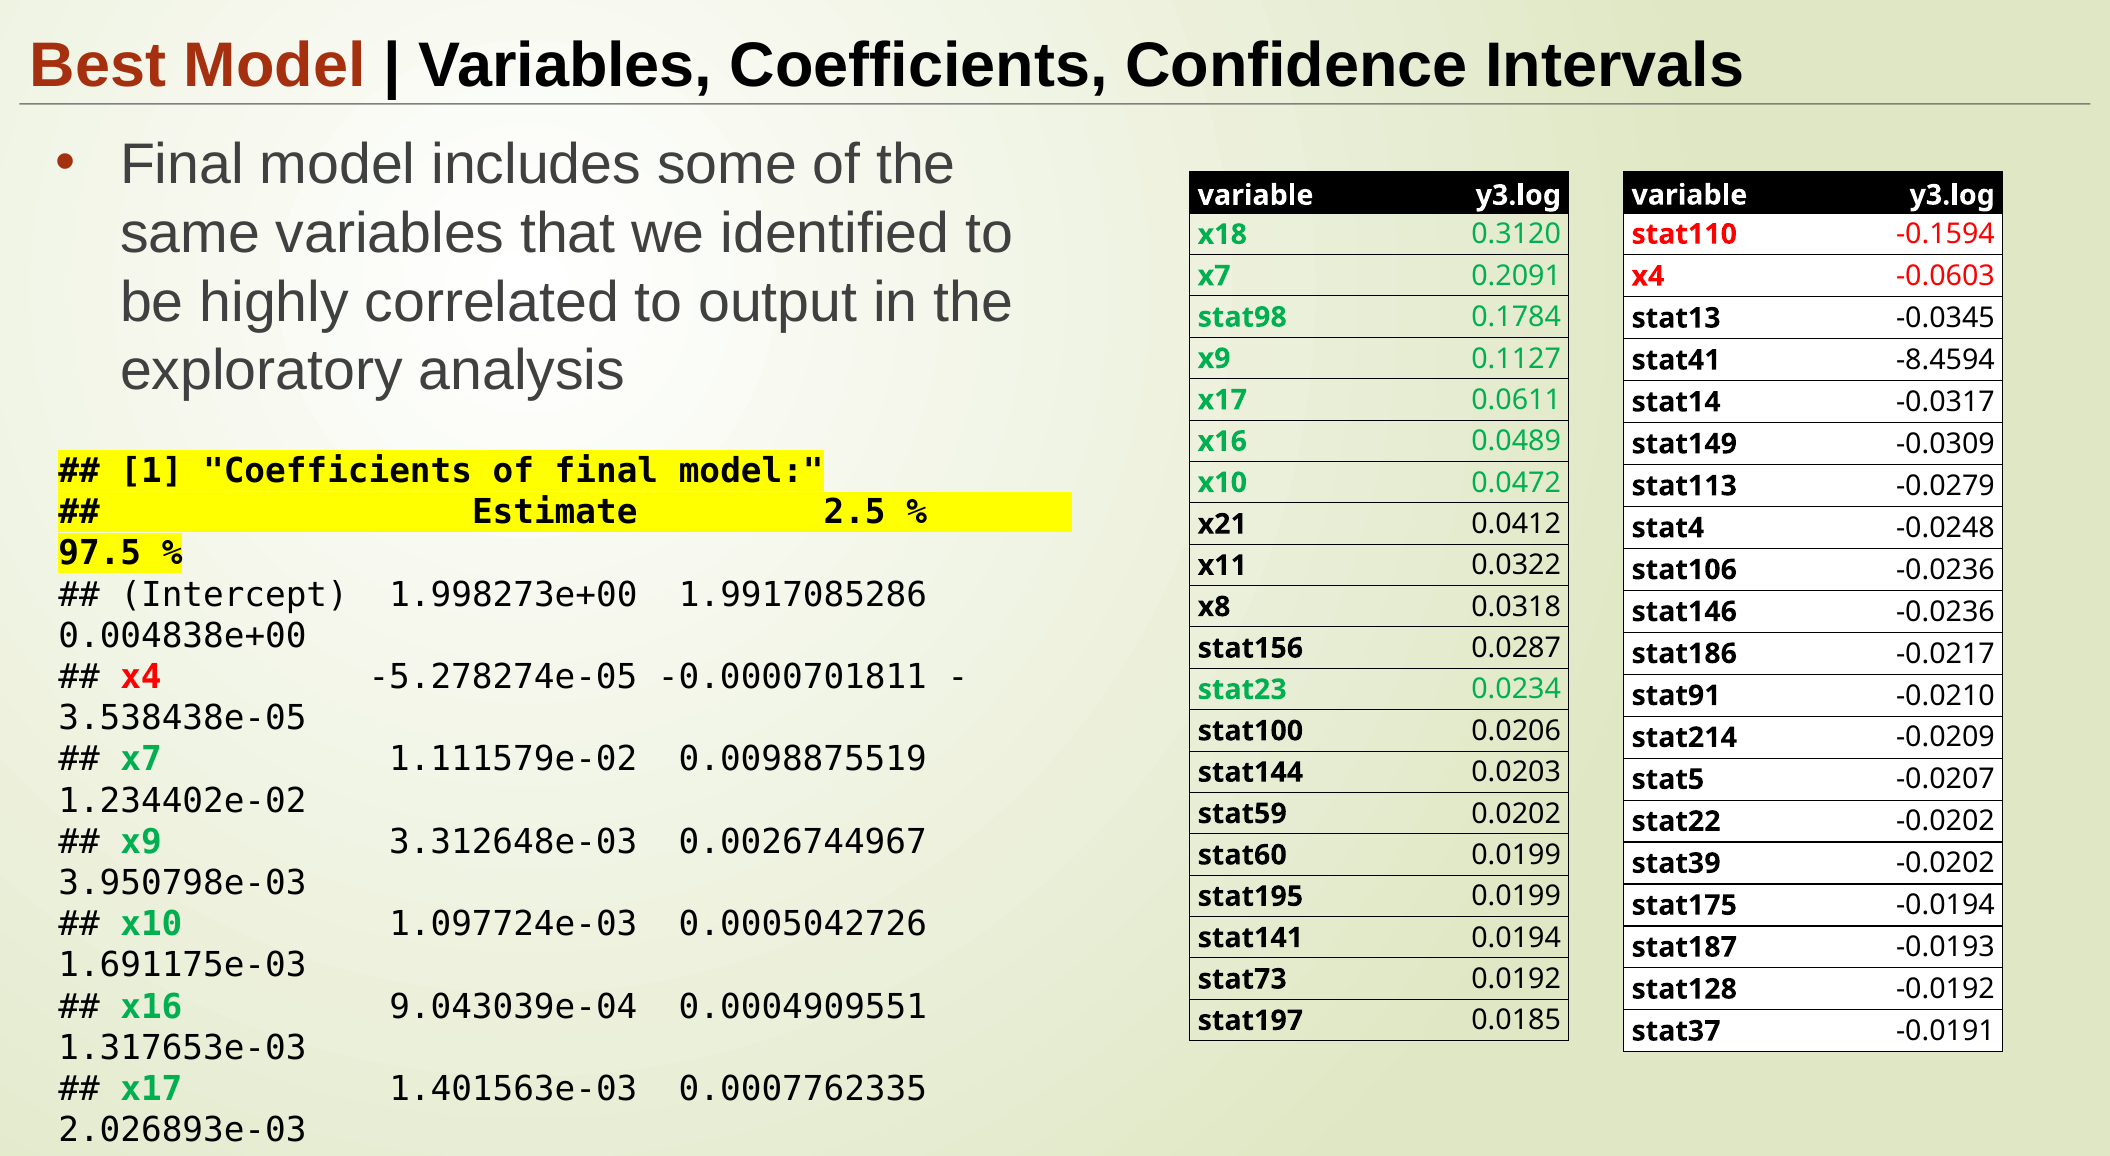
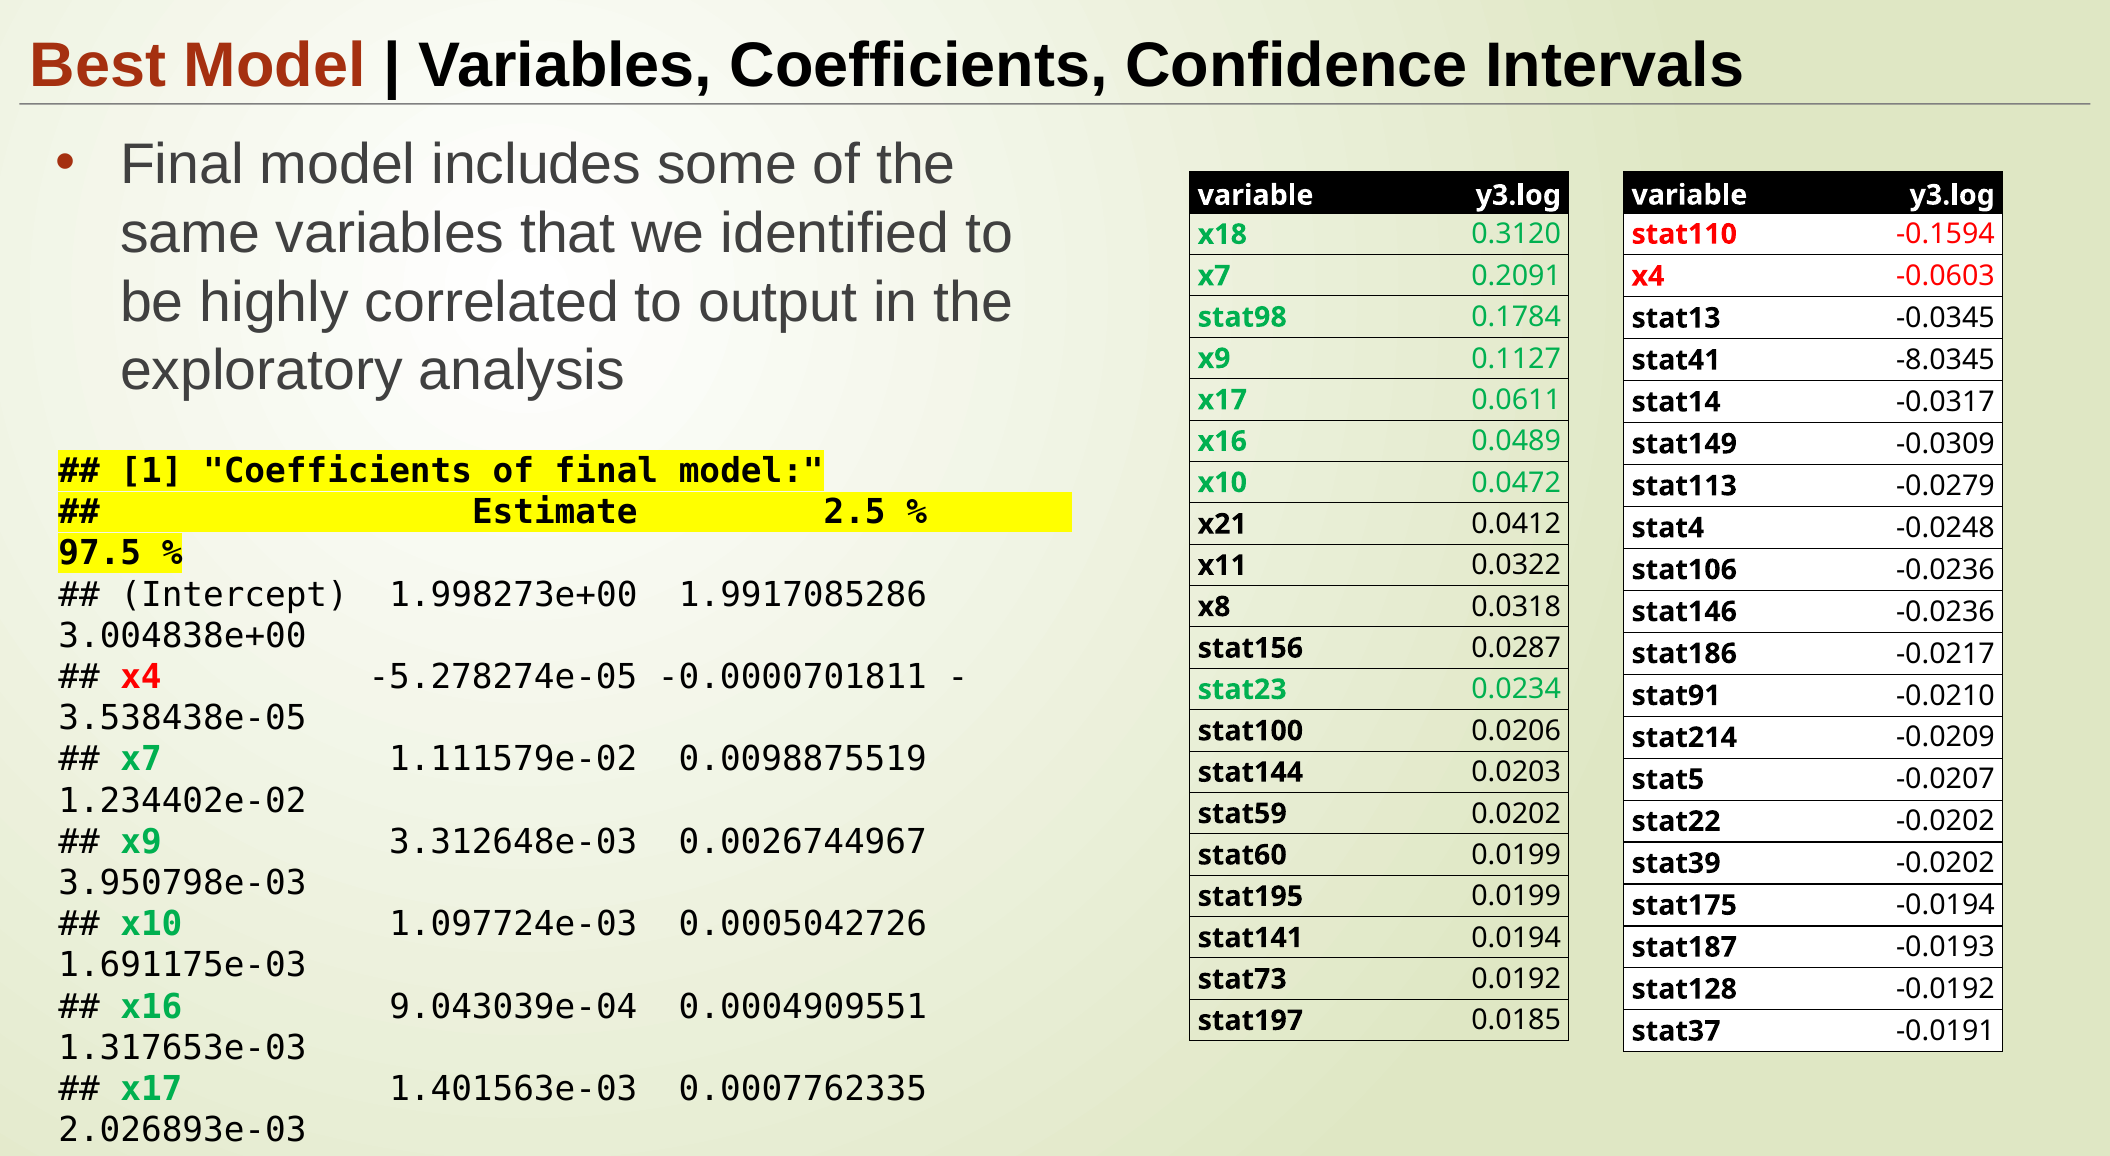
-8.4594: -8.4594 -> -8.0345 (1945, 360)
0.004838e+00: 0.004838e+00 -> 3.004838e+00 (183, 636)
